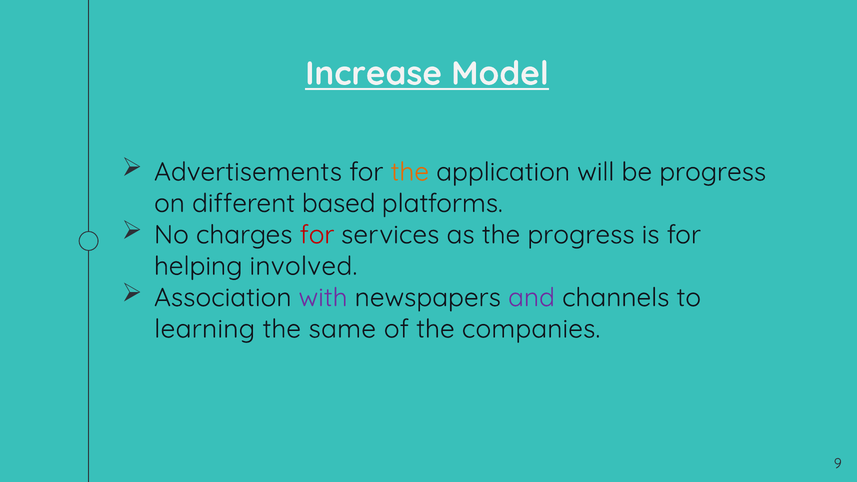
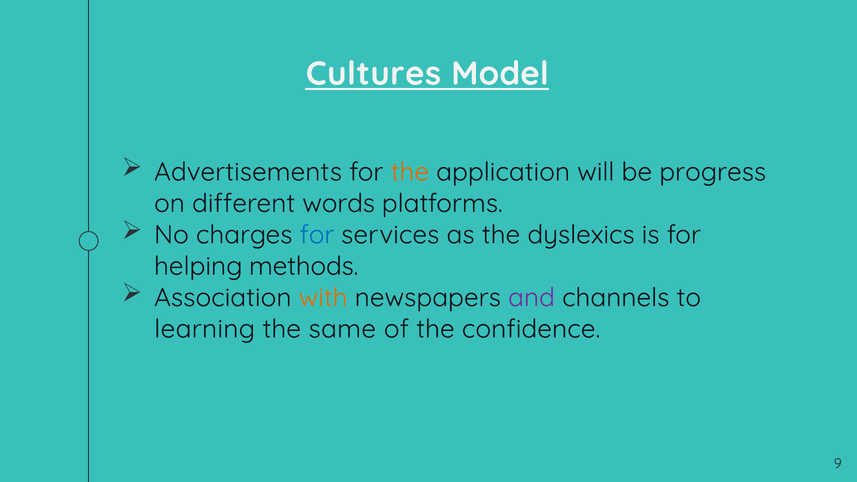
Increase: Increase -> Cultures (373, 74)
based: based -> words (339, 203)
for colour: red -> blue (317, 235)
the progress: progress -> dyslexics (581, 235)
involved: involved -> methods (304, 266)
with colour: purple -> orange (323, 298)
companies: companies -> confidence (531, 329)
